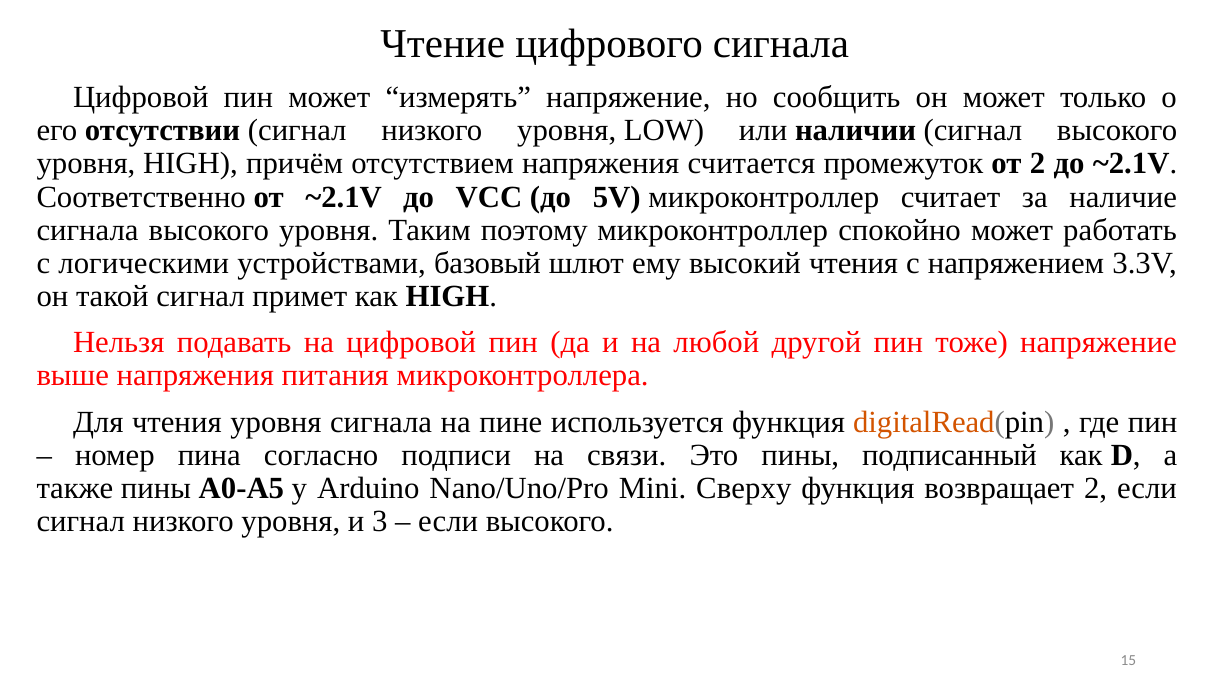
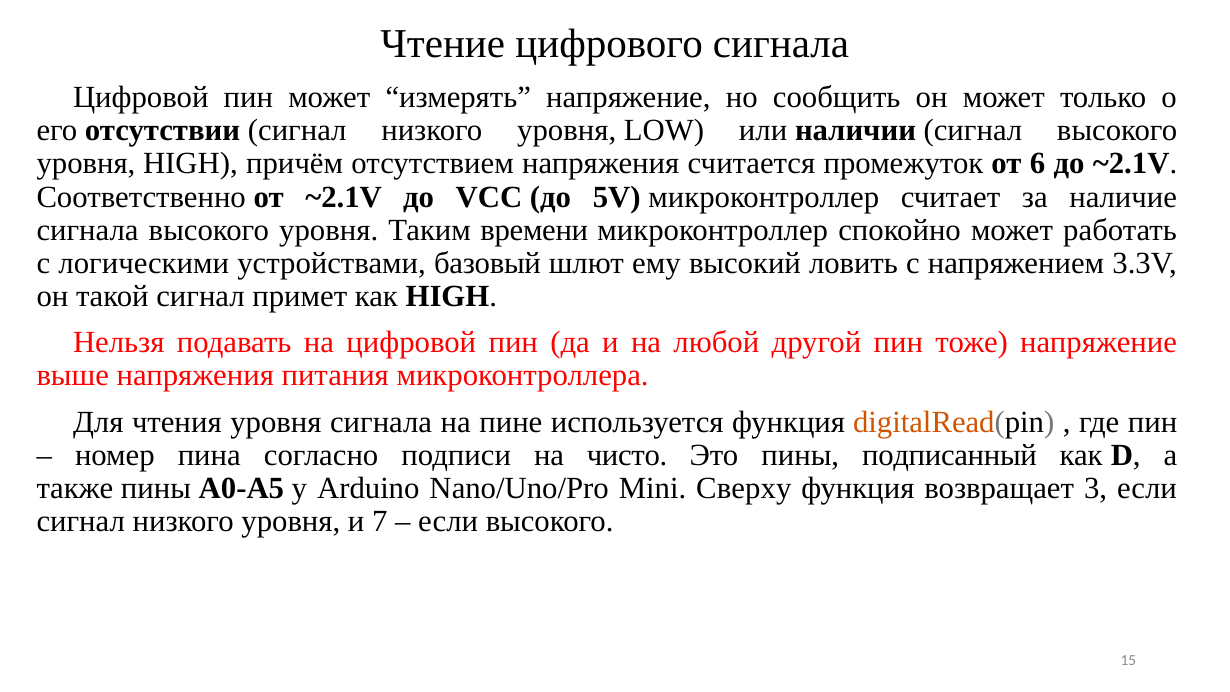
от 2: 2 -> 6 (1037, 164)
поэтому: поэтому -> времени (534, 230)
высокий чтения: чтения -> ловить (854, 263)
связи: связи -> чисто (627, 455)
возвращает 2: 2 -> 3 (1096, 488)
3: 3 -> 7 (380, 521)
